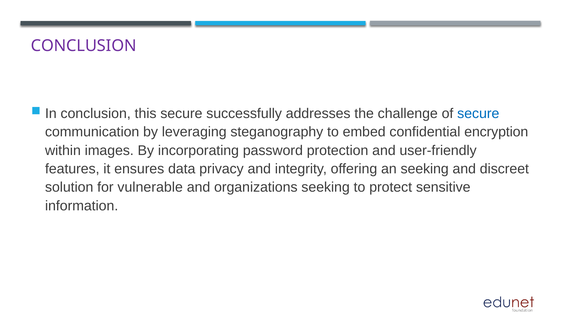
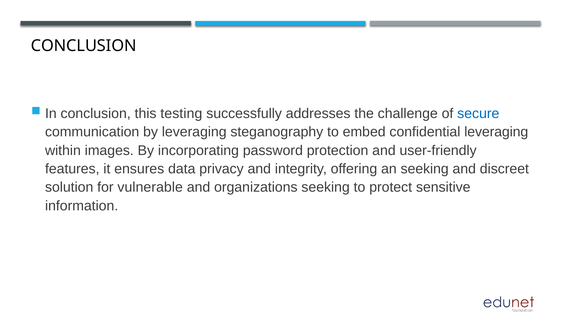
CONCLUSION colour: purple -> black (84, 46)
this secure: secure -> testing (181, 114)
confidential encryption: encryption -> leveraging (496, 132)
